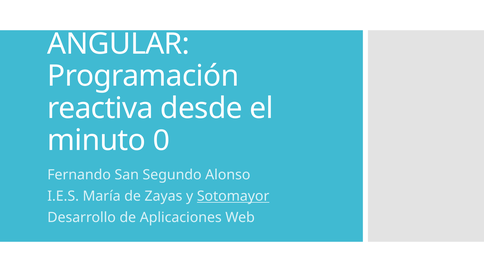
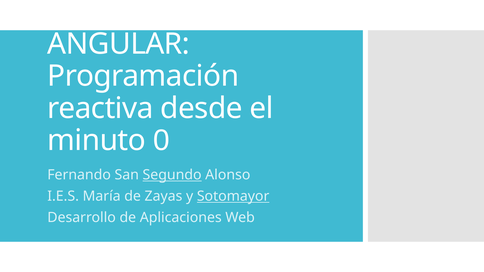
Segundo underline: none -> present (172, 175)
